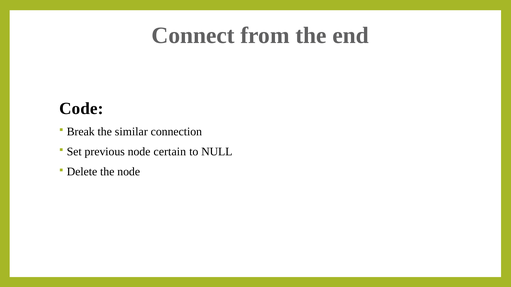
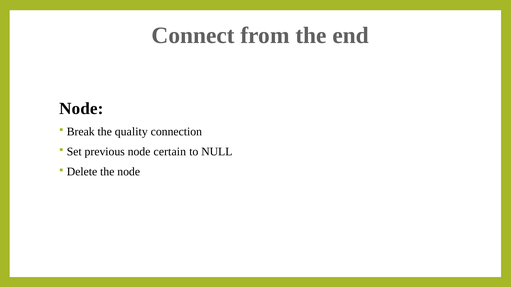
Code: Code -> Node (81, 109)
similar: similar -> quality (131, 132)
